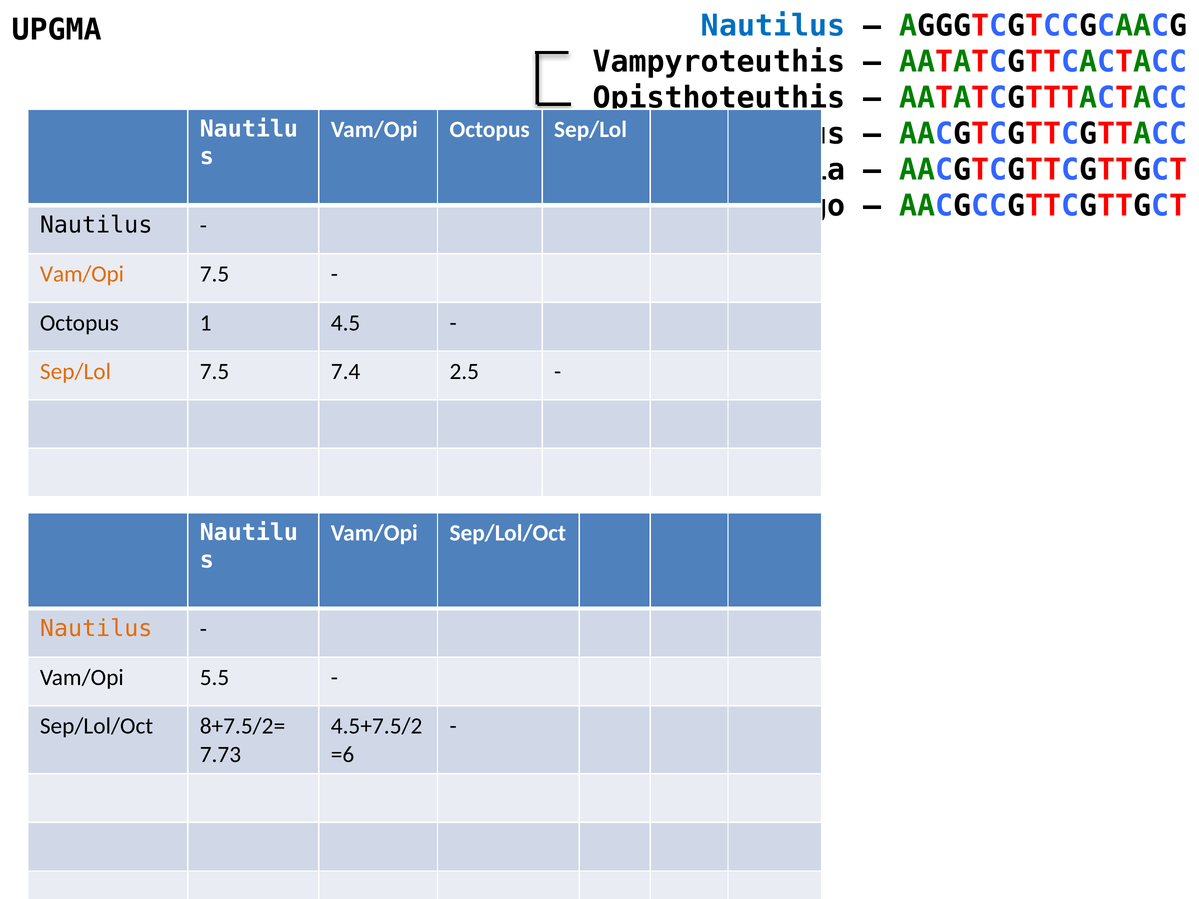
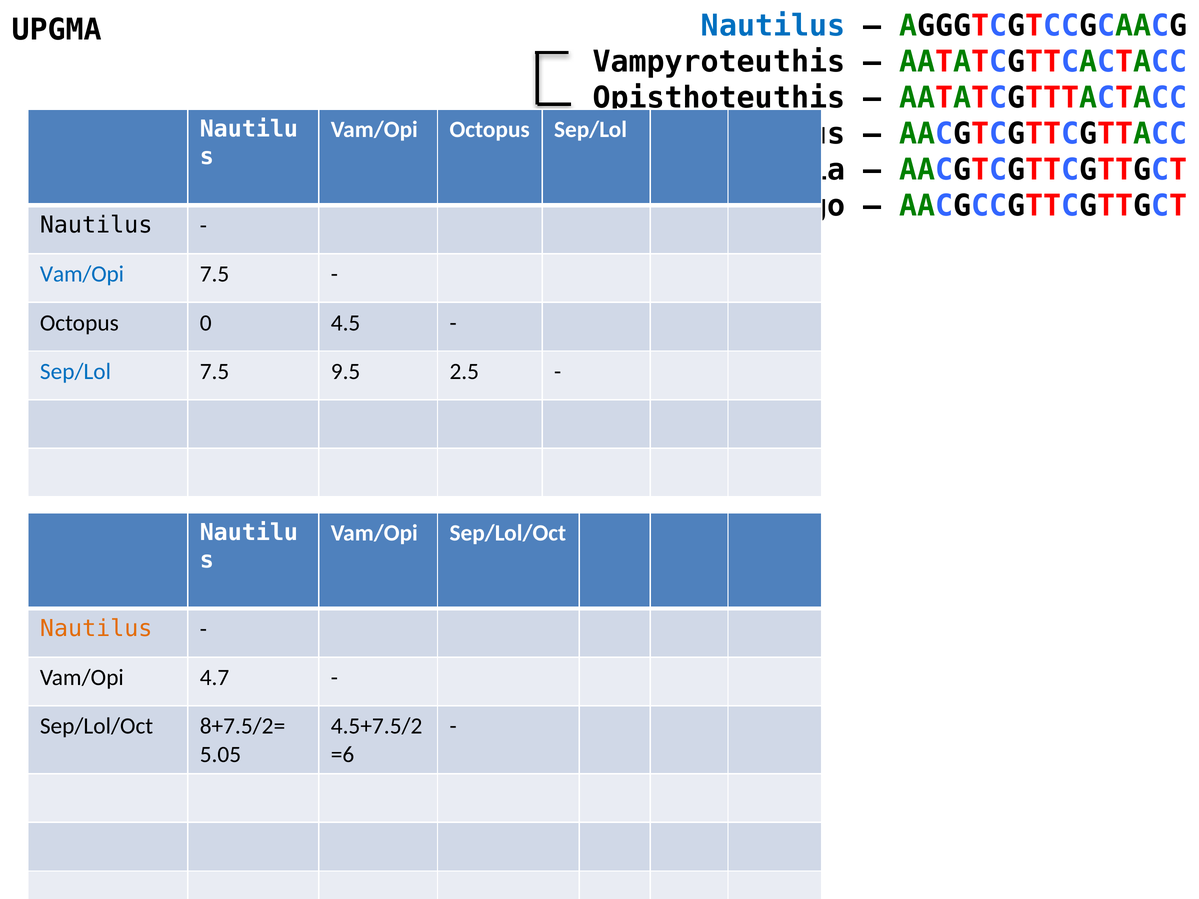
Vam/Opi colour: orange -> blue (82, 274)
Octopus 1: 1 -> 0 (206, 323)
Sep/Lol colour: orange -> blue (75, 372)
7.4: 7.4 -> 9.5 (346, 372)
5.5: 5.5 -> 4.7 (214, 678)
7.73: 7.73 -> 5.05 (220, 755)
